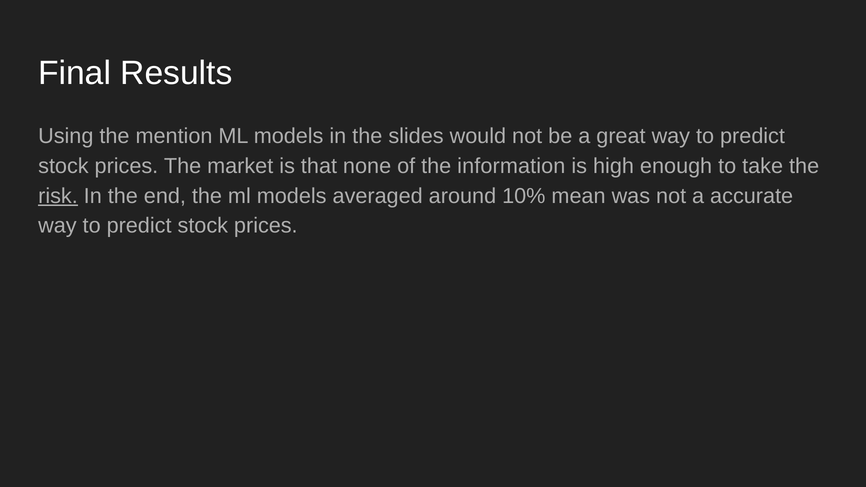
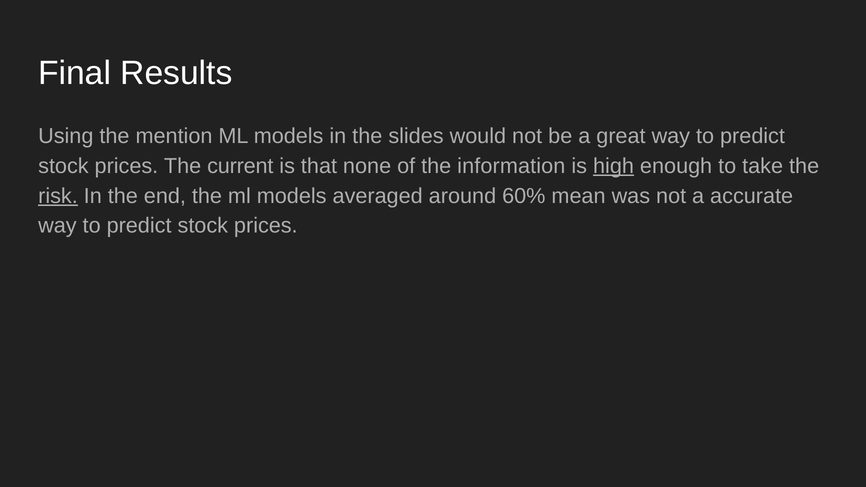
market: market -> current (240, 166)
high underline: none -> present (614, 166)
10%: 10% -> 60% (524, 196)
